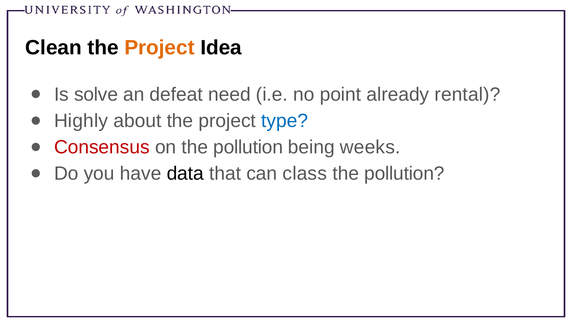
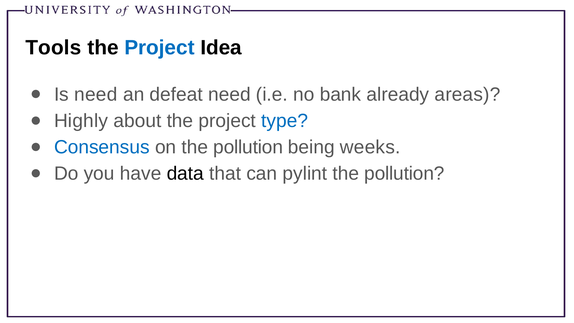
Clean: Clean -> Tools (53, 48)
Project colour: orange -> blue (159, 48)
Is solve: solve -> need (96, 94)
point: point -> bank (340, 94)
rental: rental -> areas (467, 94)
Consensus colour: red -> blue (102, 147)
class: class -> pylint (305, 174)
